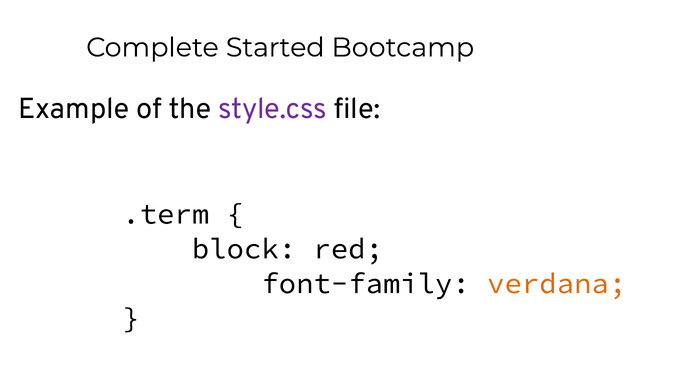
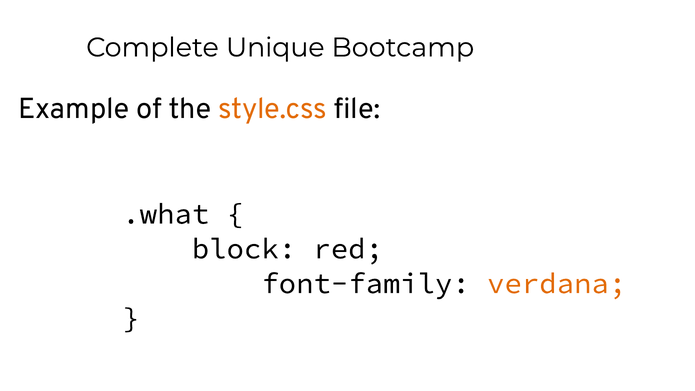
Started: Started -> Unique (275, 48)
style.css colour: purple -> orange (273, 108)
.term: .term -> .what (166, 214)
